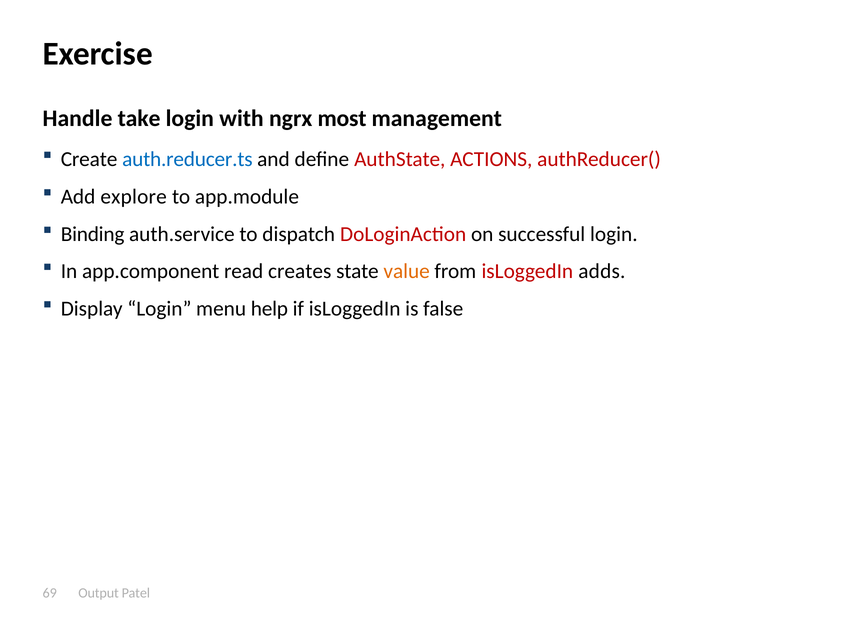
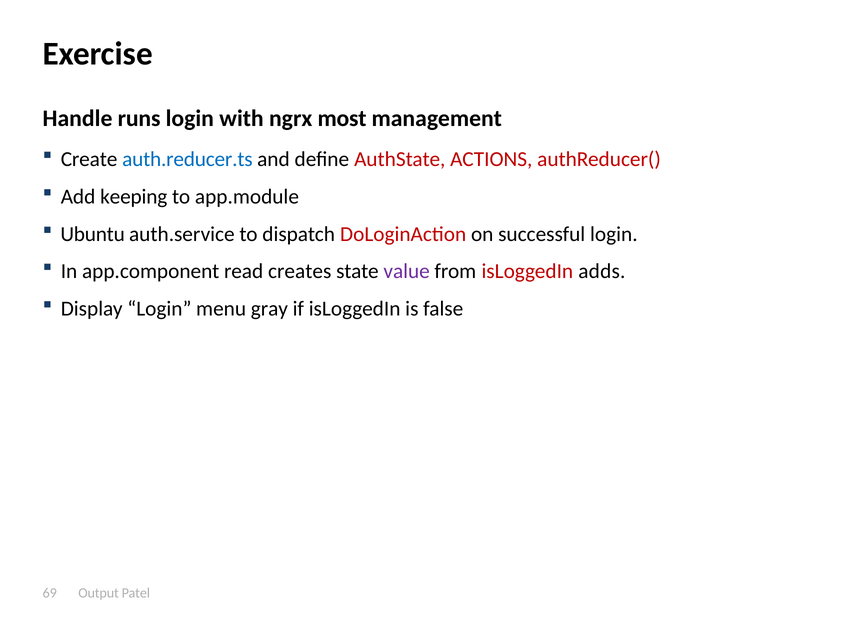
take: take -> runs (139, 118)
explore: explore -> keeping (134, 197)
Binding: Binding -> Ubuntu (93, 234)
value colour: orange -> purple (407, 271)
help: help -> gray (269, 309)
